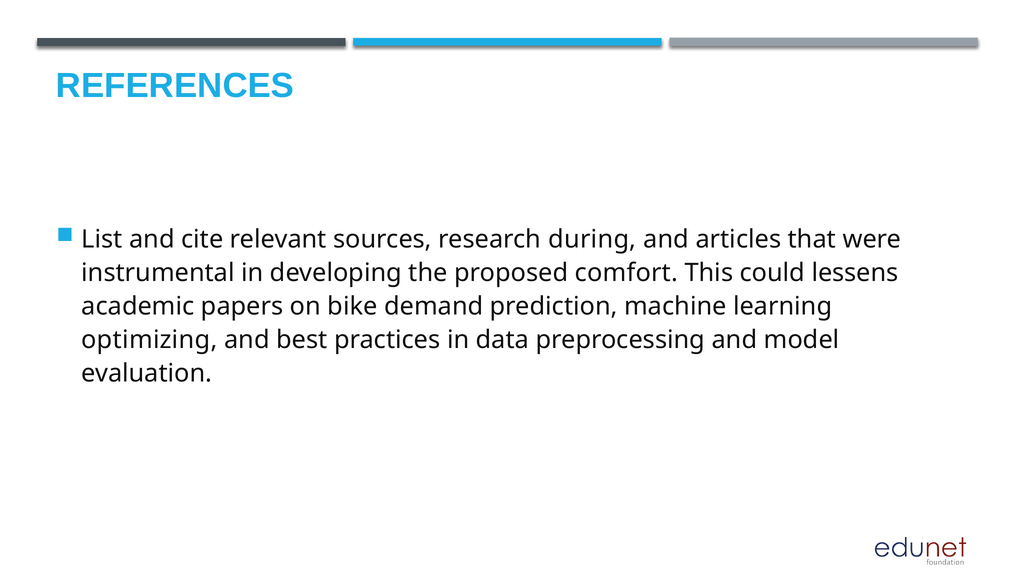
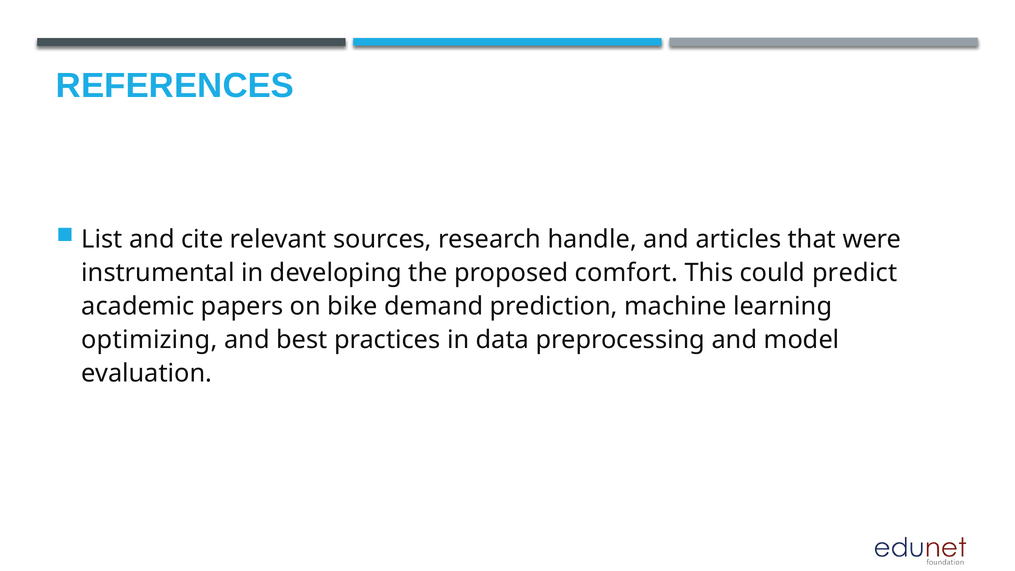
during: during -> handle (592, 239)
lessens: lessens -> predict (855, 273)
